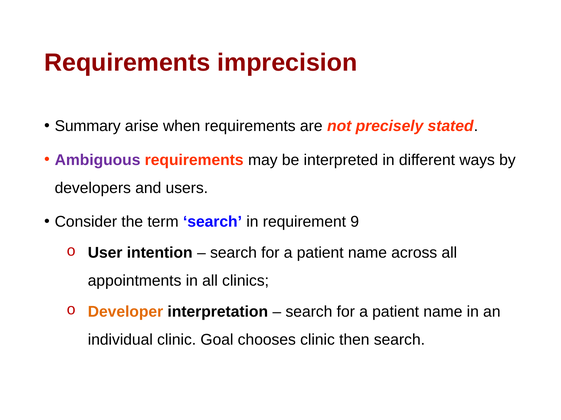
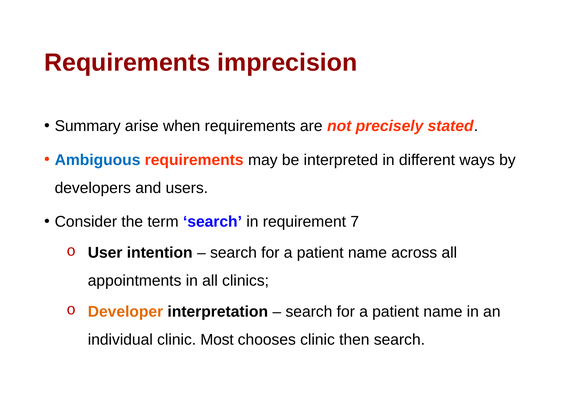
Ambiguous colour: purple -> blue (98, 160)
9: 9 -> 7 (355, 222)
Goal: Goal -> Most (217, 340)
